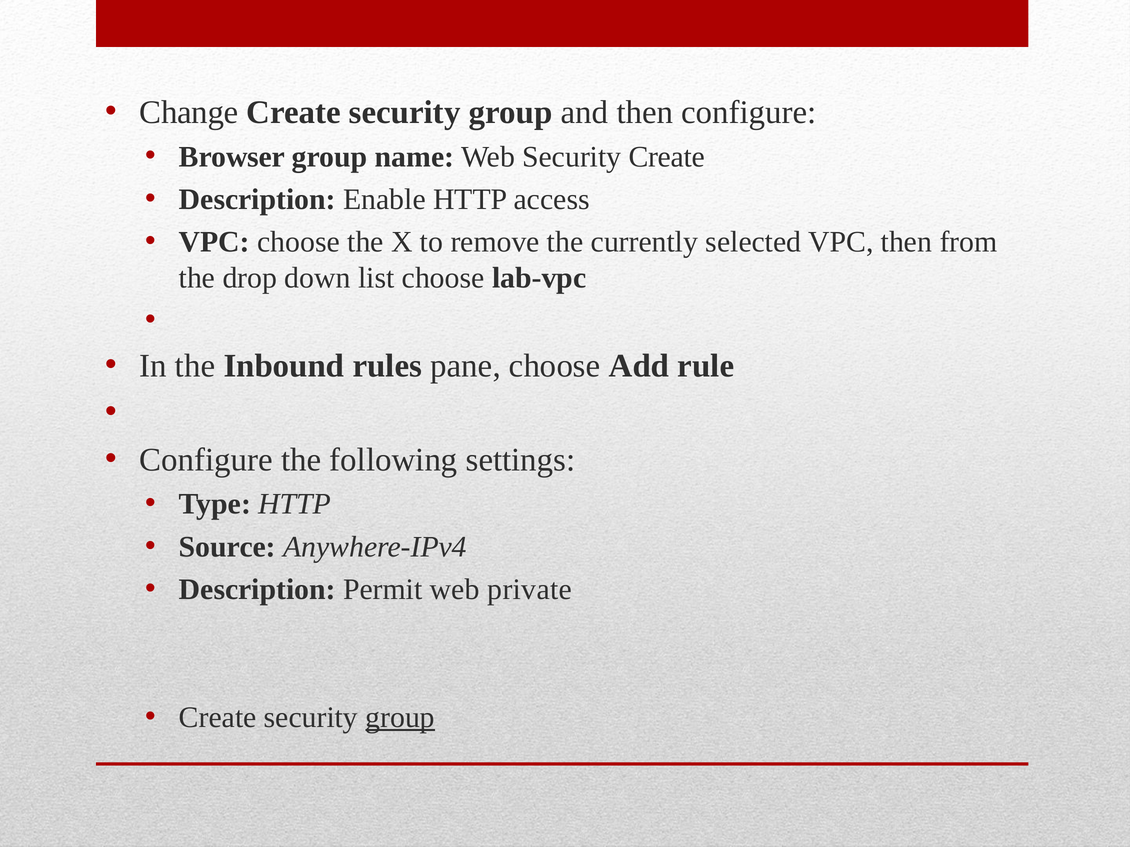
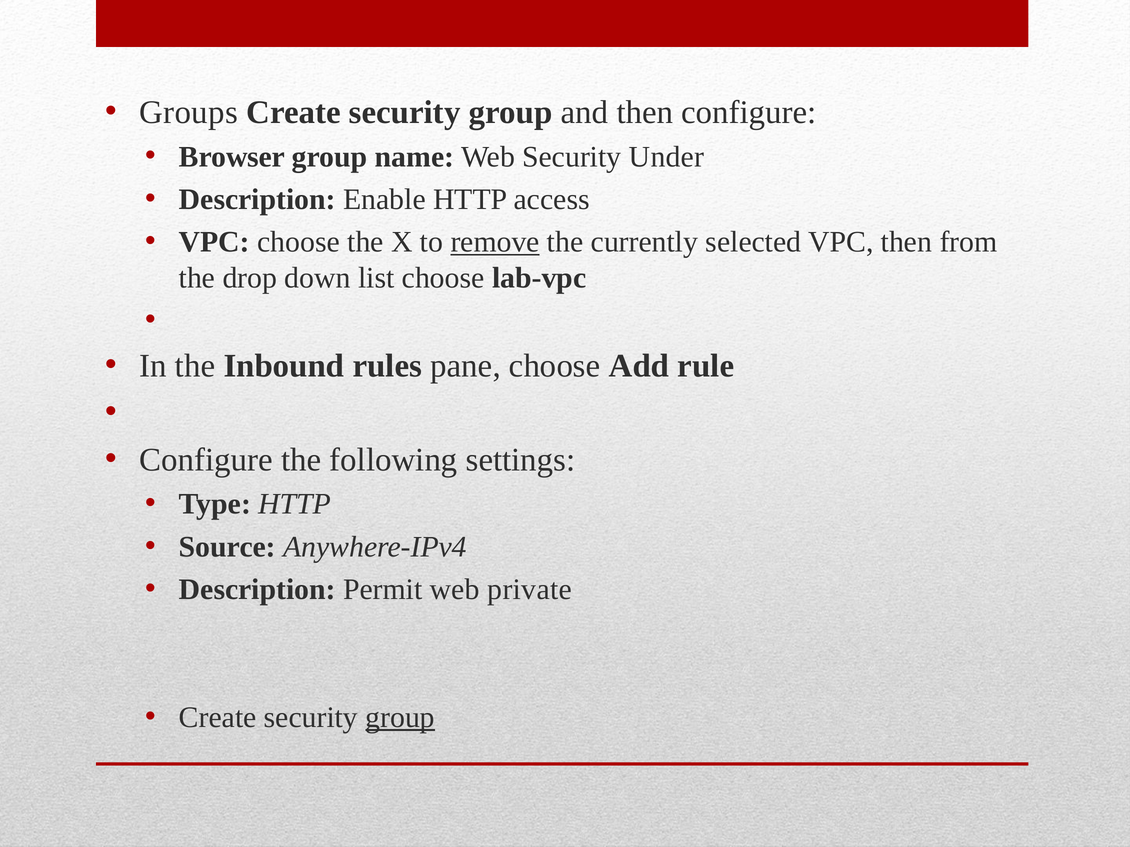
Change: Change -> Groups (189, 112)
Security Create: Create -> Under (667, 157)
remove underline: none -> present (495, 242)
